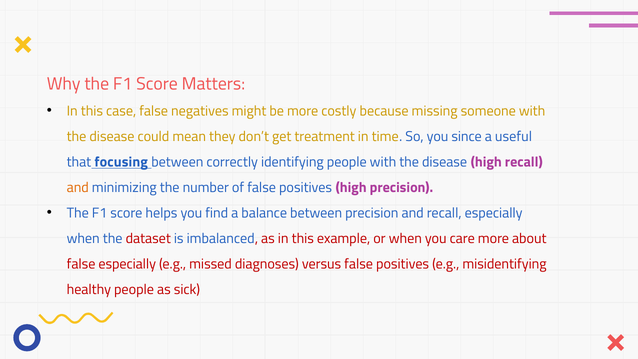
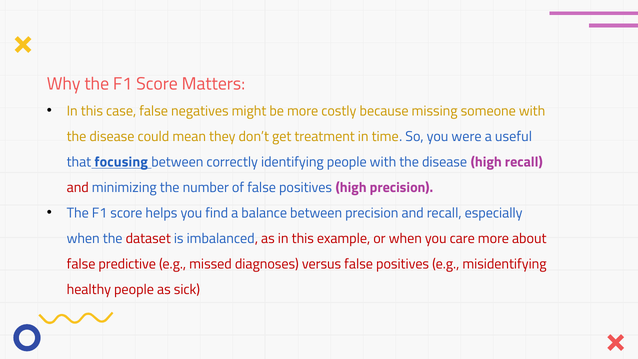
since: since -> were (467, 137)
and colour: orange -> red (78, 188)
false especially: especially -> predictive (127, 264)
